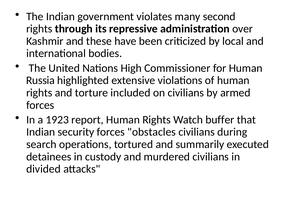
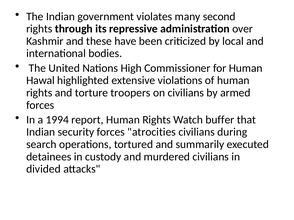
Russia: Russia -> Hawal (40, 81)
included: included -> troopers (131, 93)
1923: 1923 -> 1994 (57, 120)
obstacles: obstacles -> atrocities (152, 132)
